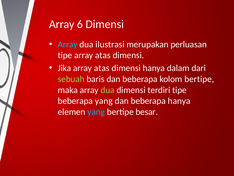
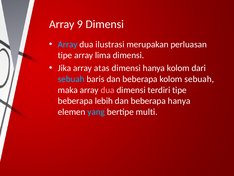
6: 6 -> 9 (80, 24)
atas: atas -> lima (103, 55)
hanya dalam: dalam -> kolom (178, 68)
sebuah colour: light green -> light blue (71, 79)
kolom bertipe: bertipe -> sebuah (199, 79)
dua colour: light green -> pink (108, 90)
beberapa yang: yang -> lebih (104, 101)
besar: besar -> multi (147, 112)
